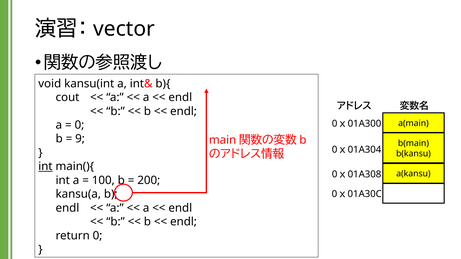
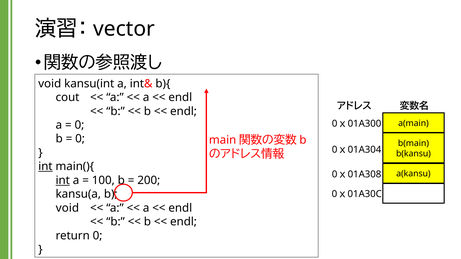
9: 9 -> 0 (80, 139)
int underline: none -> present (63, 181)
endl: endl -> void (67, 208)
